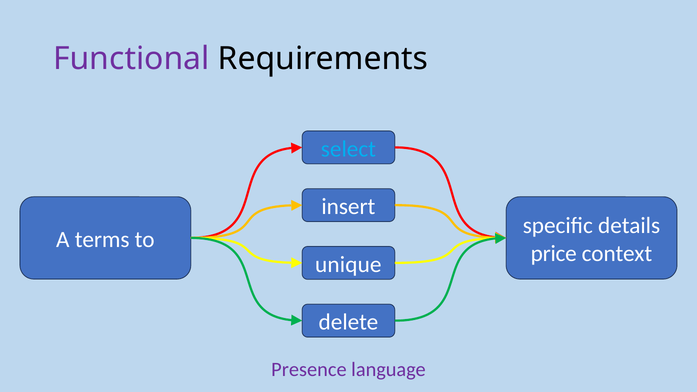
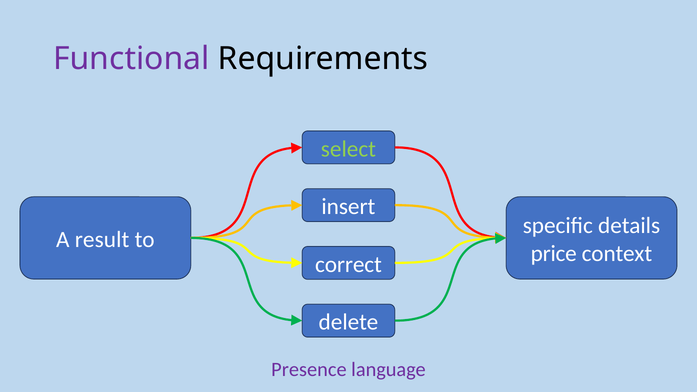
select colour: light blue -> light green (348, 149)
terms: terms -> result (102, 240)
unique: unique -> correct (348, 265)
